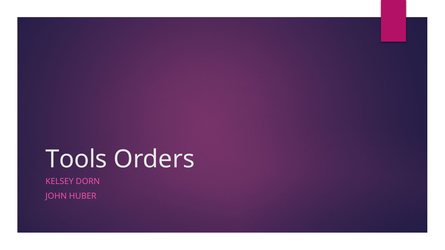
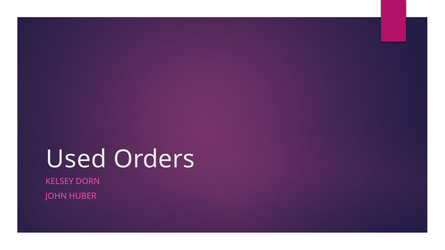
Tools: Tools -> Used (76, 159)
